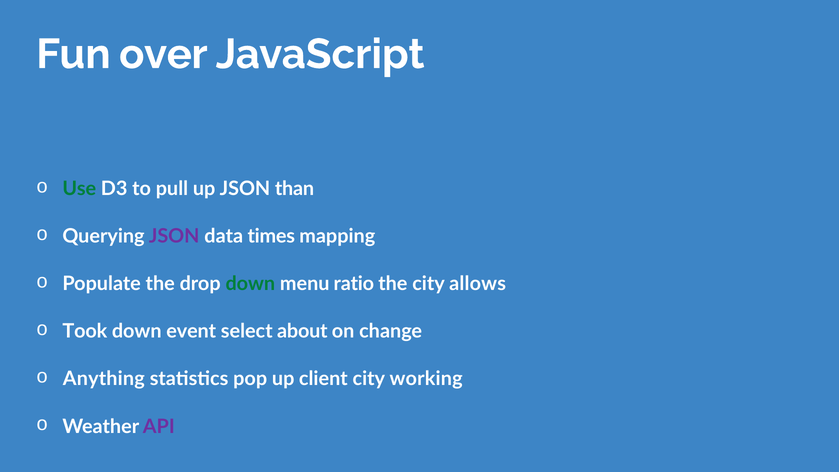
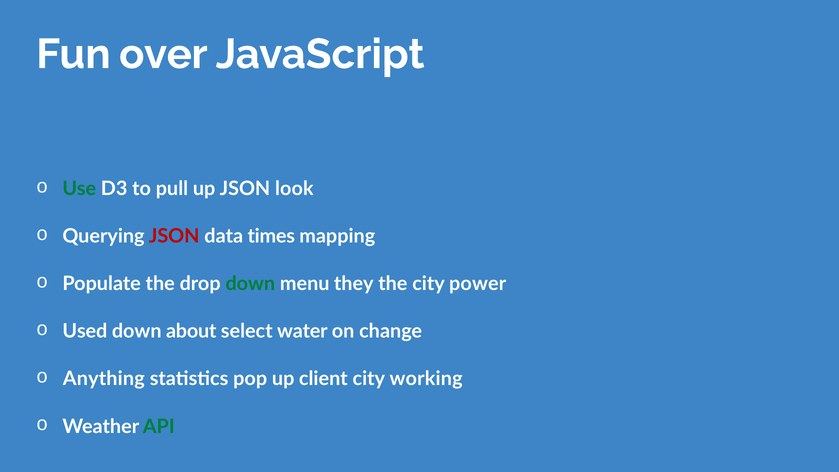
than: than -> look (294, 189)
JSON colour: purple -> red (174, 236)
ratio: ratio -> they (354, 284)
allows: allows -> power (478, 284)
Took: Took -> Used (85, 331)
event: event -> about (191, 331)
about: about -> water (302, 331)
API colour: purple -> green (159, 426)
